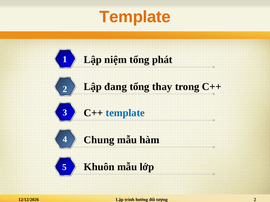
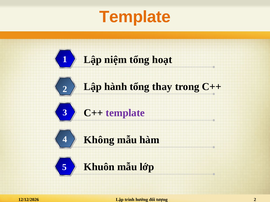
phát: phát -> hoạt (162, 60)
đang: đang -> hành (116, 87)
template colour: blue -> purple (125, 113)
Chung: Chung -> Không (99, 140)
